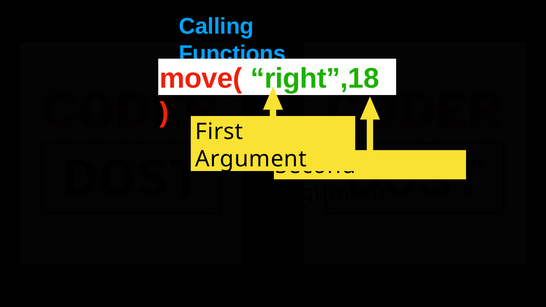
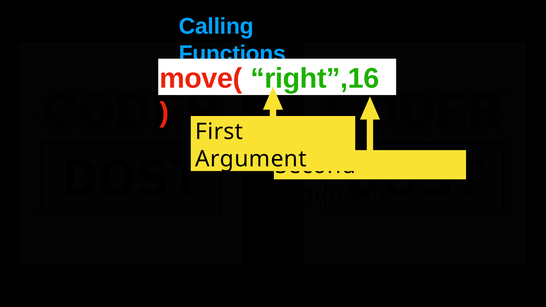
right”,18: right”,18 -> right”,16 (315, 78)
